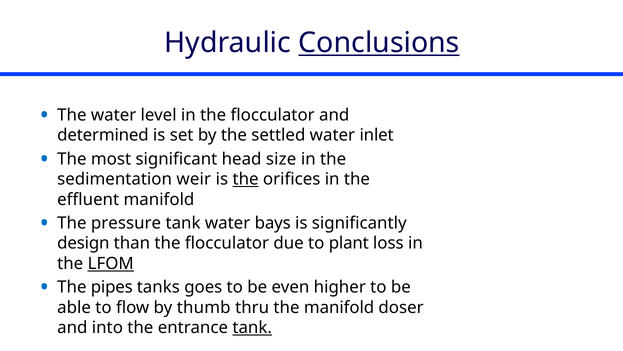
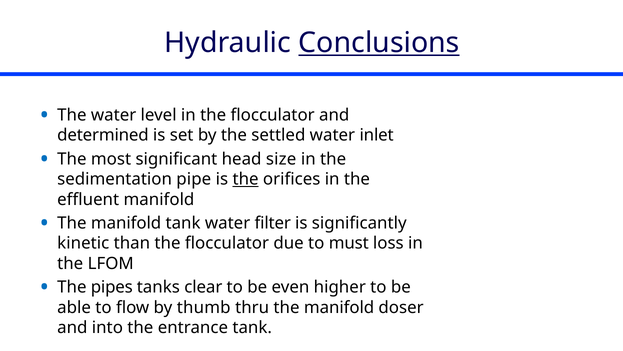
weir: weir -> pipe (194, 179)
pressure: pressure -> manifold (126, 223)
bays: bays -> filter (273, 223)
design: design -> kinetic (83, 243)
plant: plant -> must (349, 243)
LFOM underline: present -> none (111, 263)
goes: goes -> clear (203, 287)
tank underline: present -> none (252, 327)
